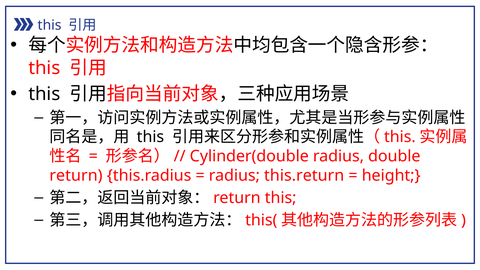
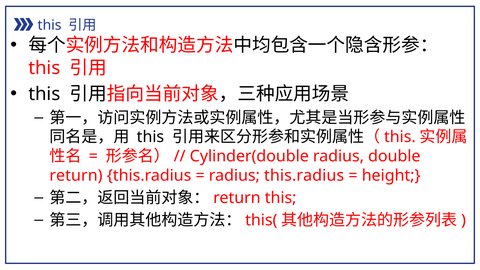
radius this.return: this.return -> this.radius (304, 175)
